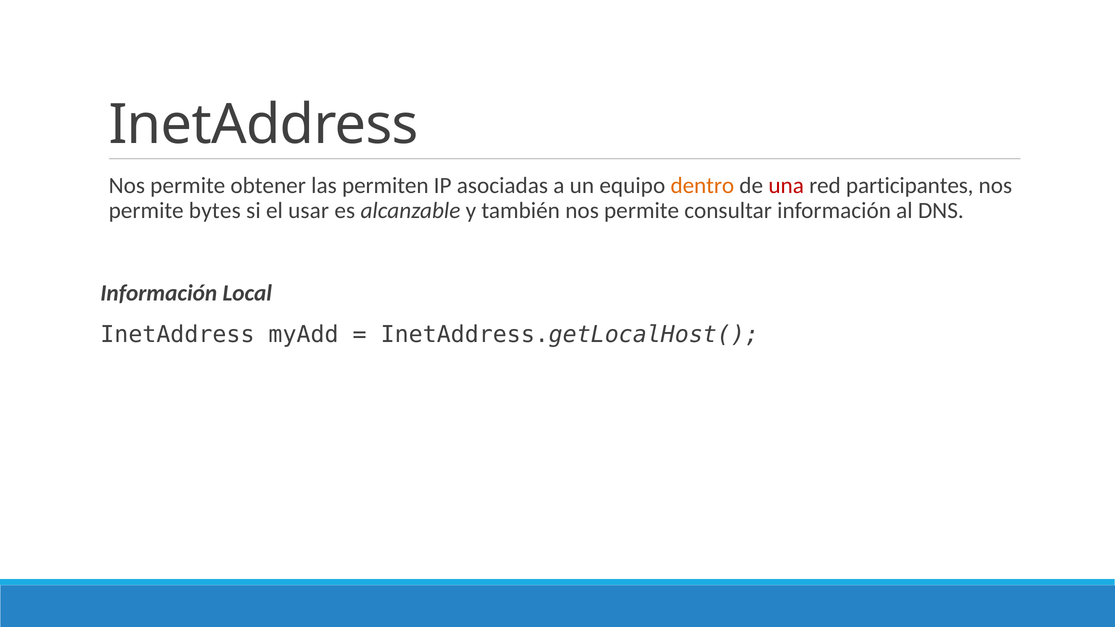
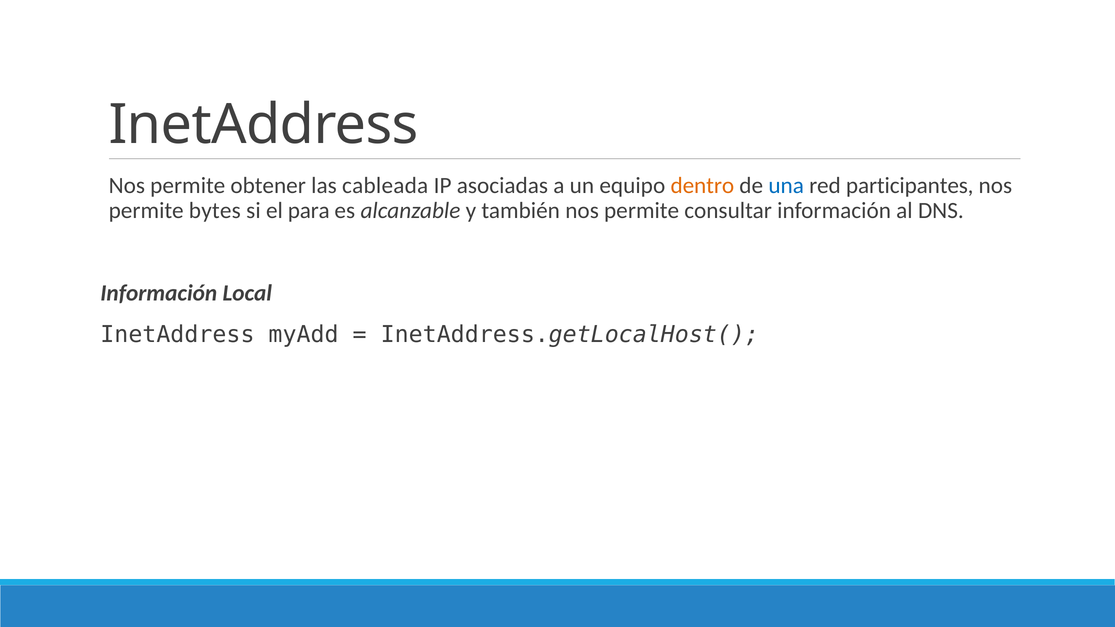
permiten: permiten -> cableada (385, 185)
una colour: red -> blue (786, 185)
usar: usar -> para (309, 210)
